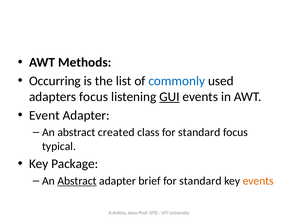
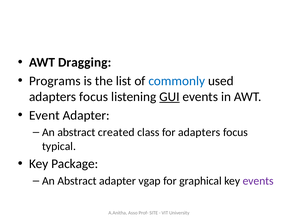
Methods: Methods -> Dragging (85, 63)
Occurring: Occurring -> Programs (55, 81)
class for standard: standard -> adapters (199, 133)
Abstract underline: present -> none (77, 181)
brief: brief -> vgap (150, 181)
standard: standard -> graphical (200, 181)
events colour: orange -> purple (258, 181)
